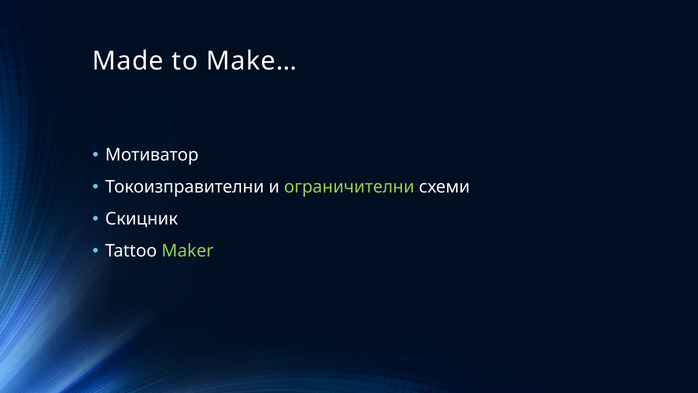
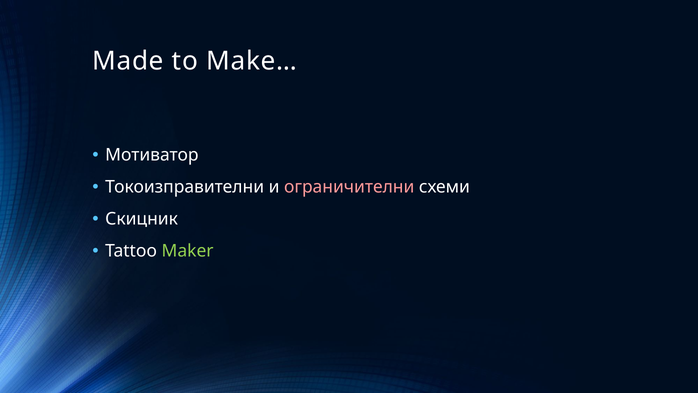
ограничителни colour: light green -> pink (349, 187)
